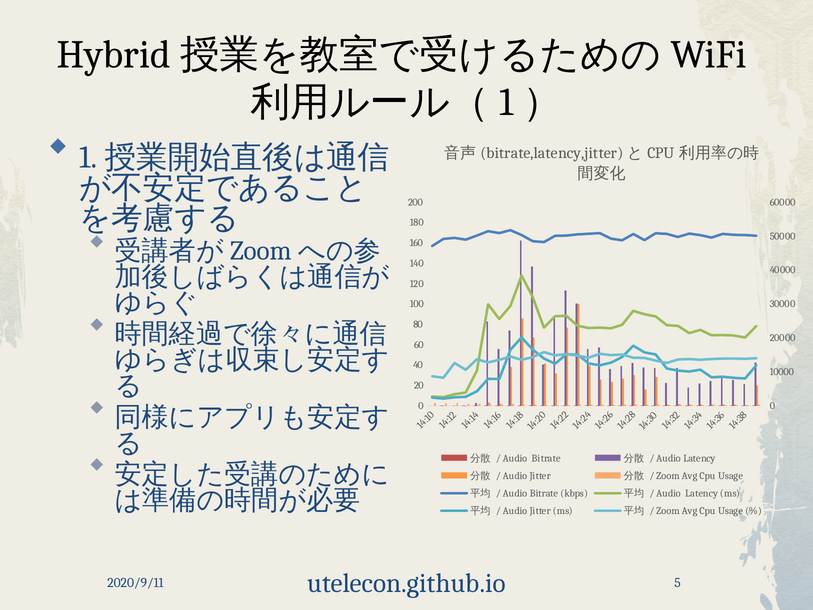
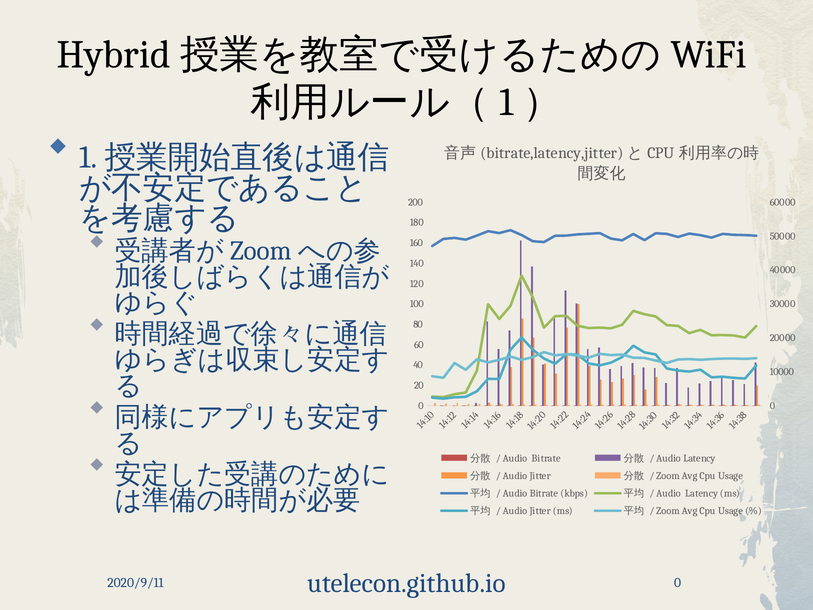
utelecon.github.io 5: 5 -> 0 (678, 582)
